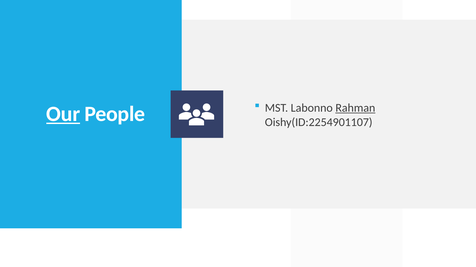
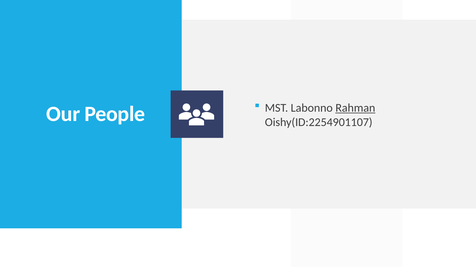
Our underline: present -> none (63, 114)
